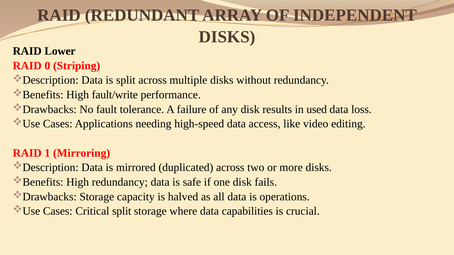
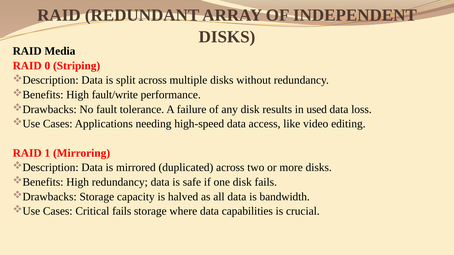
Lower: Lower -> Media (60, 51)
operations: operations -> bandwidth (285, 197)
Critical split: split -> fails (122, 212)
